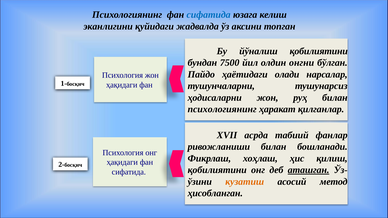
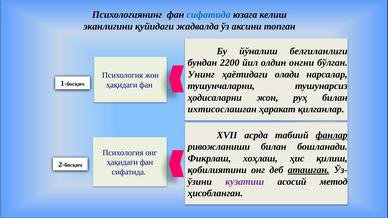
йўналиш қобилиятини: қобилиятини -> белгиланлиги (319, 51)
7500: 7500 -> 2200 (230, 63)
Пайдо: Пайдо -> Унинг (201, 74)
психологиянинг: психологиянинг -> ихтисослашган (222, 109)
фанлар underline: none -> present (332, 135)
кузатиш colour: orange -> purple (245, 182)
